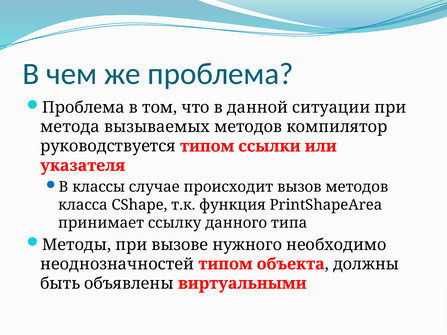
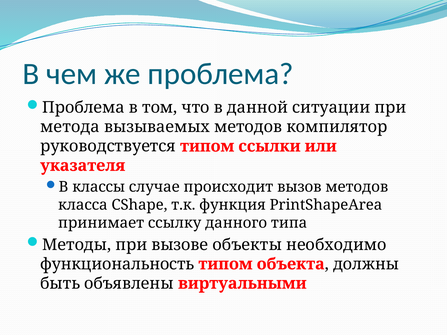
нужного: нужного -> объекты (247, 245)
неоднозначностей: неоднозначностей -> функциональность (117, 264)
